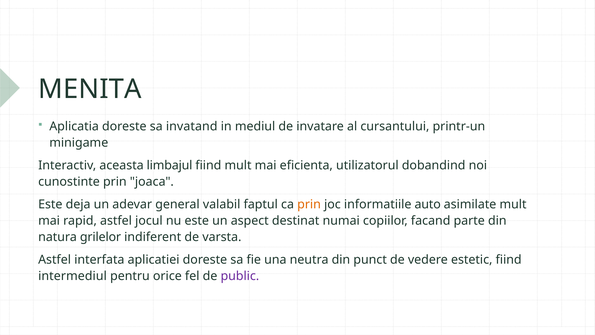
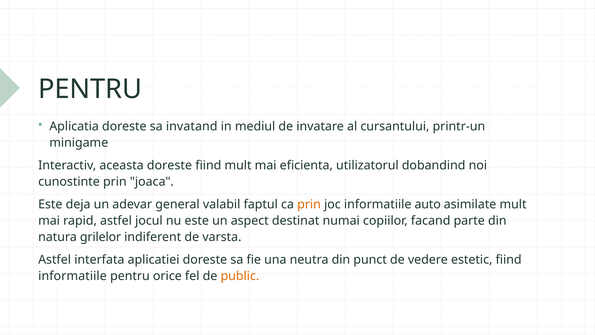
MENITA: MENITA -> PENTRU (90, 89)
aceasta limbajul: limbajul -> doreste (169, 165)
intermediul: intermediul -> informatiile (72, 276)
public colour: purple -> orange (240, 276)
